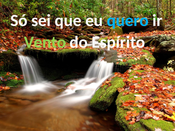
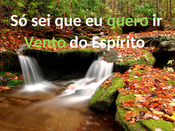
quero colour: light blue -> light green (128, 20)
